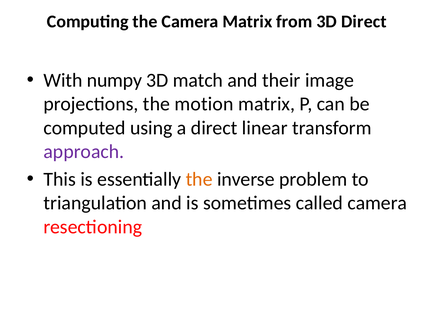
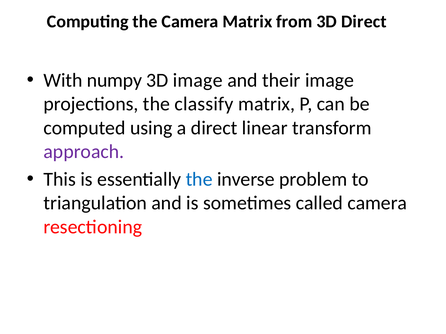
3D match: match -> image (198, 80)
motion: motion -> classify (204, 104)
the colour: orange -> blue (199, 180)
